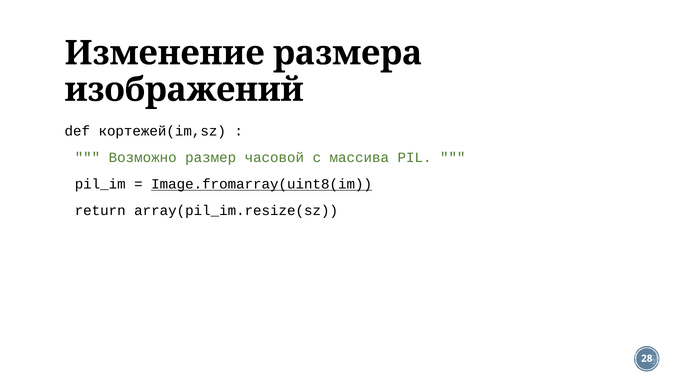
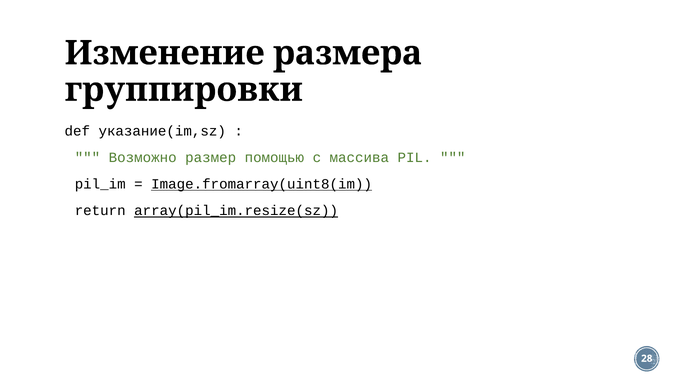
изображений: изображений -> группировки (184, 90)
кортежей(im,sz: кортежей(im,sz -> указание(im,sz (162, 131)
часовой: часовой -> помощью (274, 158)
array(pil_im.resize(sz underline: none -> present (236, 211)
